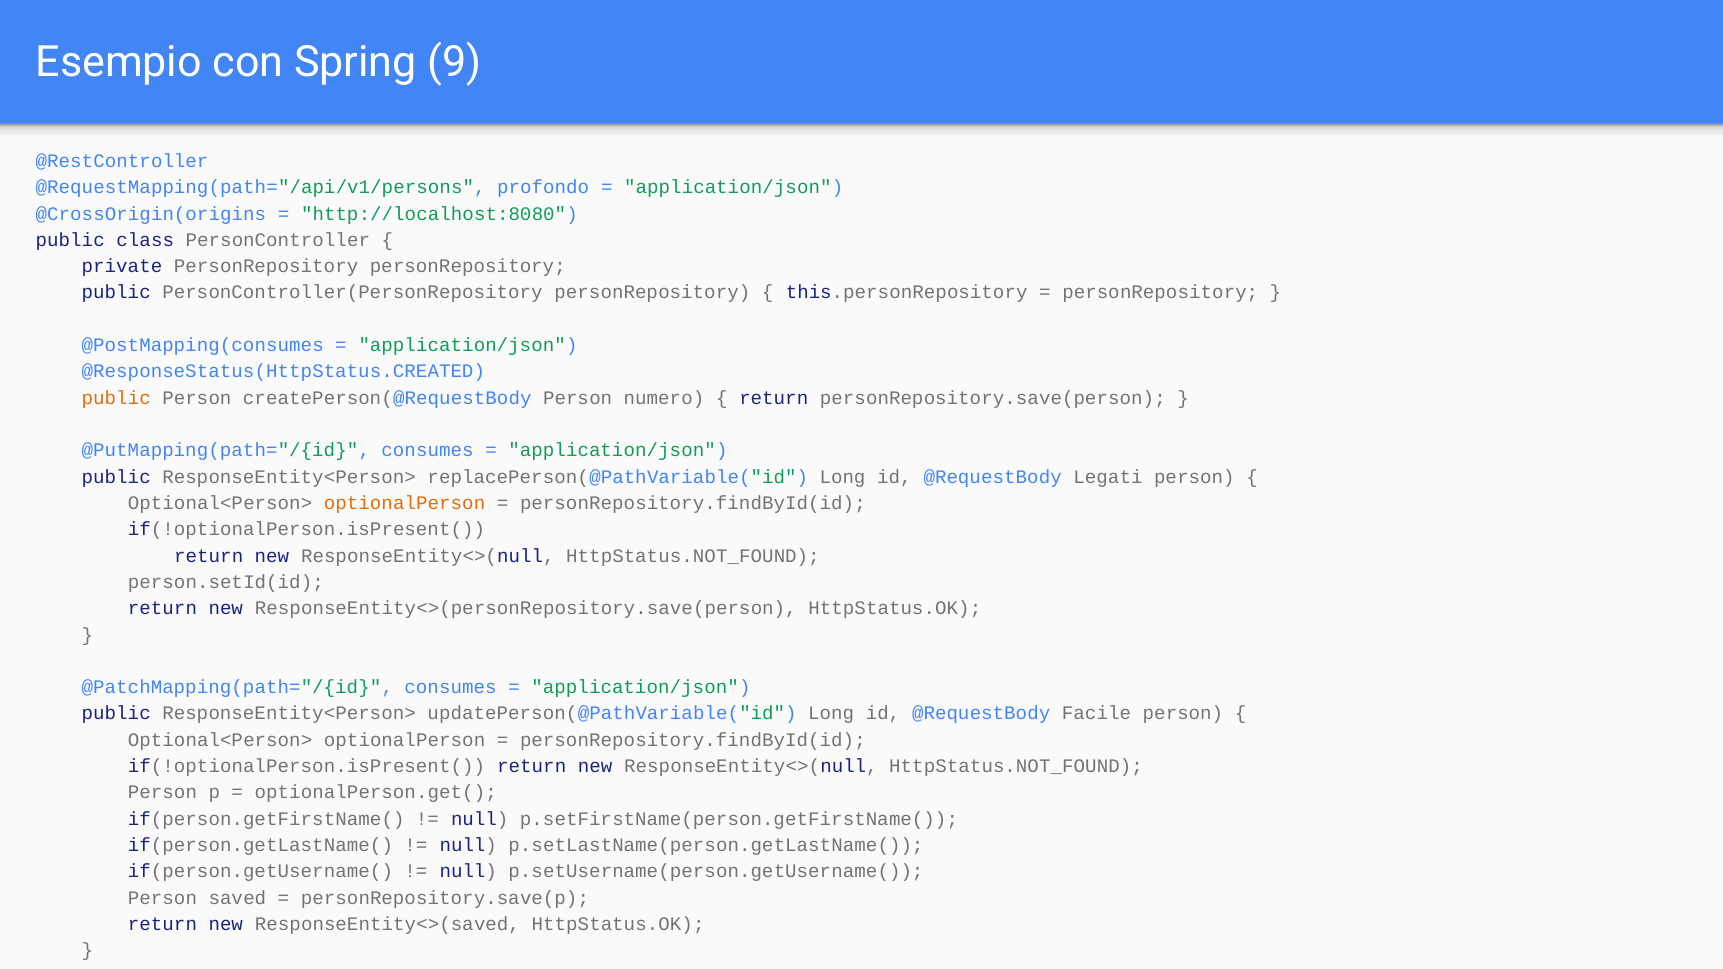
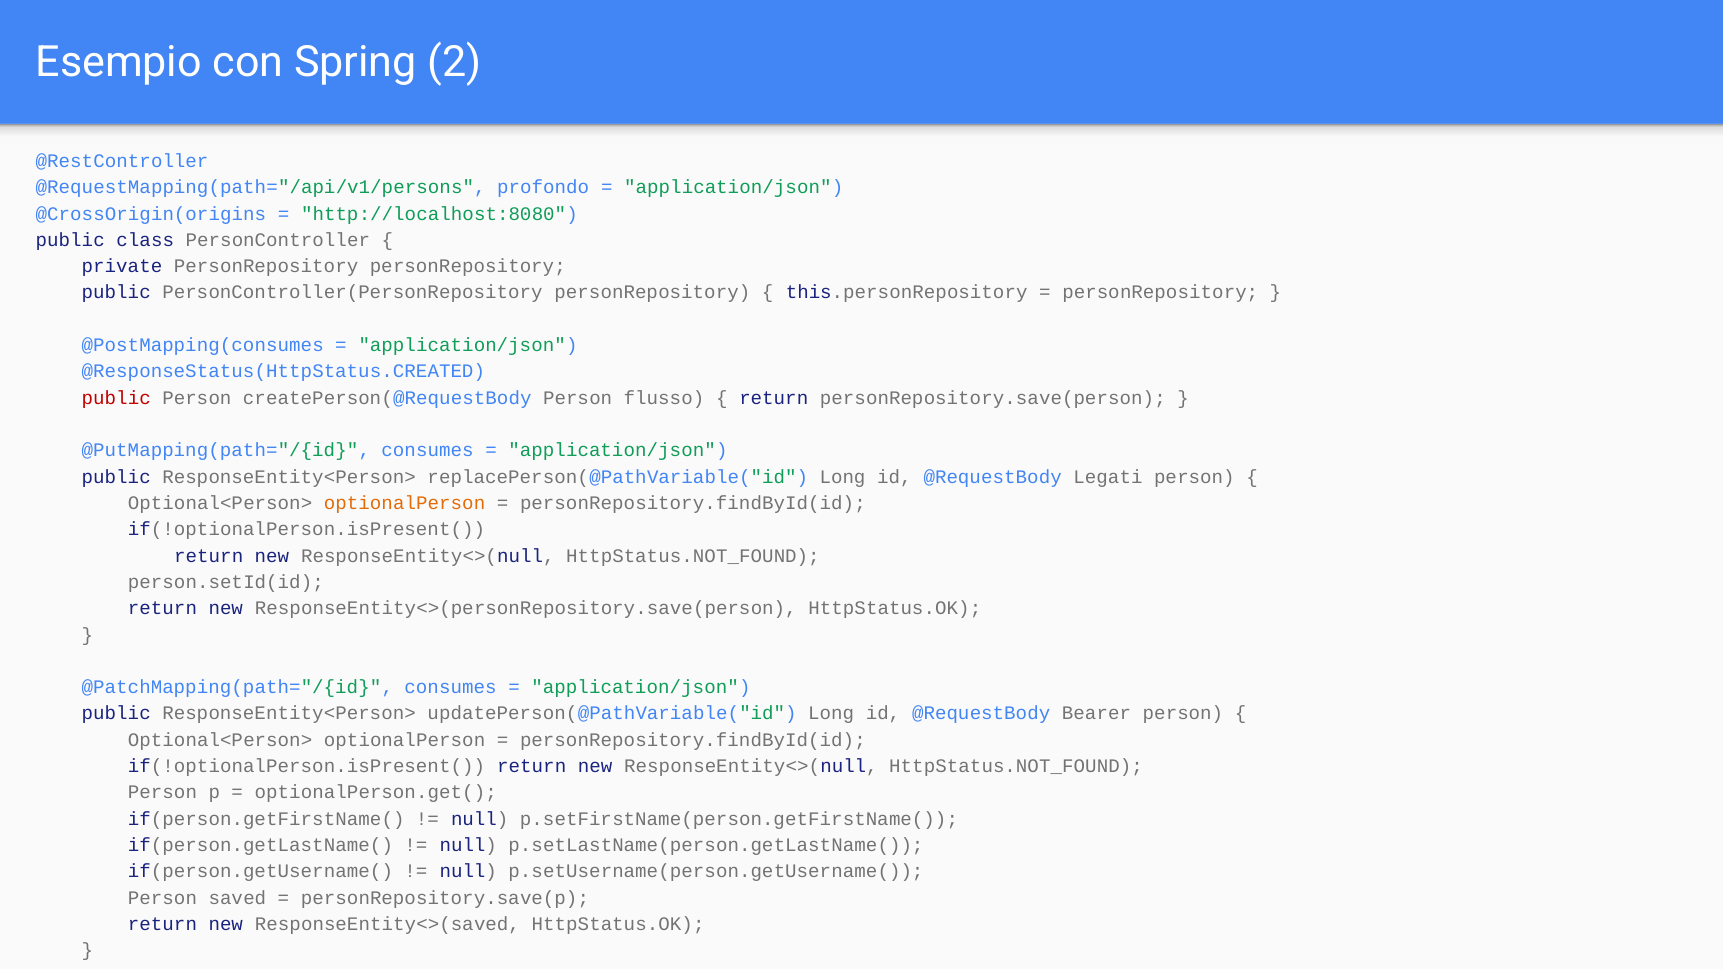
9: 9 -> 2 (455, 63)
public colour: orange -> red (116, 398)
numero: numero -> flusso (664, 398)
Facile: Facile -> Bearer (1096, 714)
